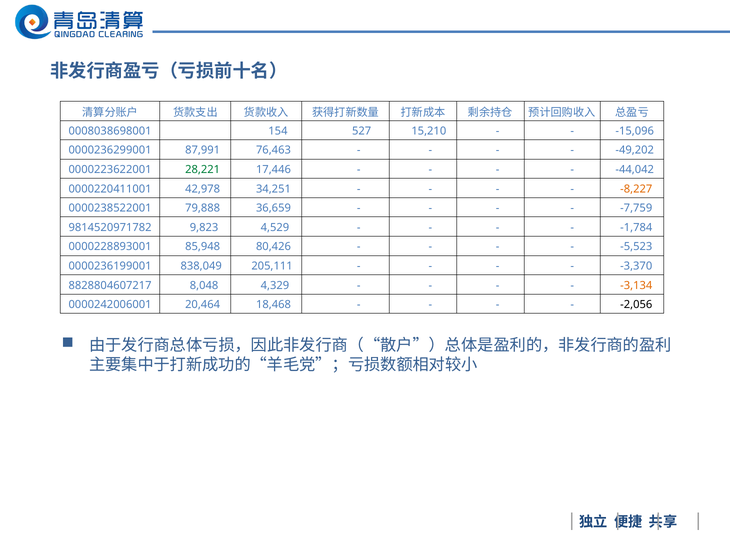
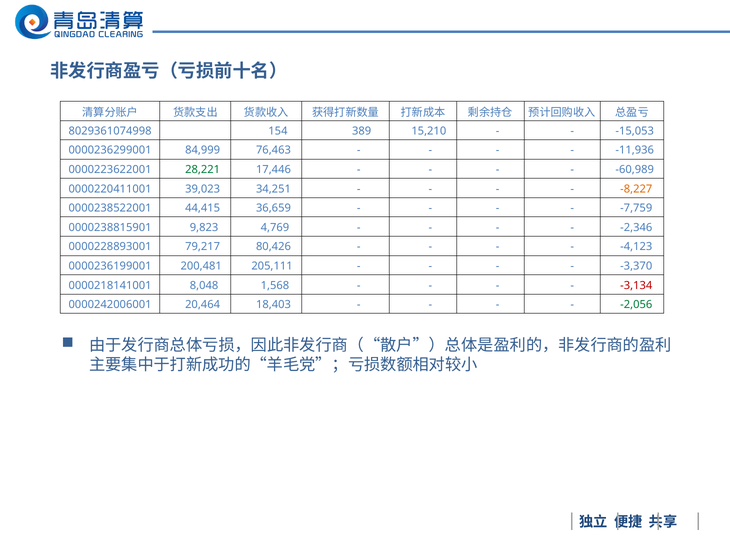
0008038698001: 0008038698001 -> 8029361074998 (110, 131)
527: 527 -> 389 (362, 131)
-15,096: -15,096 -> -15,053 (635, 131)
87,991: 87,991 -> 84,999 (203, 150)
-49,202: -49,202 -> -11,936 (635, 150)
-44,042: -44,042 -> -60,989 (635, 170)
42,978: 42,978 -> 39,023 (203, 189)
79,888: 79,888 -> 44,415 (203, 208)
9814520971782: 9814520971782 -> 0000238815901 (110, 228)
4,529: 4,529 -> 4,769 (275, 228)
-1,784: -1,784 -> -2,346 (636, 228)
85,948: 85,948 -> 79,217 (203, 247)
-5,523: -5,523 -> -4,123 (636, 247)
838,049: 838,049 -> 200,481 (201, 266)
8828804607217: 8828804607217 -> 0000218141001 (110, 286)
4,329: 4,329 -> 1,568 (275, 286)
-3,134 colour: orange -> red (636, 286)
18,468: 18,468 -> 18,403 (274, 305)
-2,056 colour: black -> green (636, 305)
